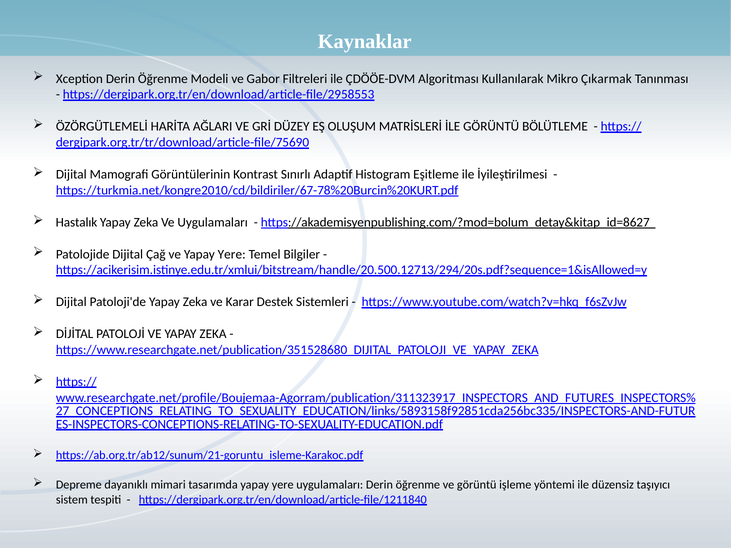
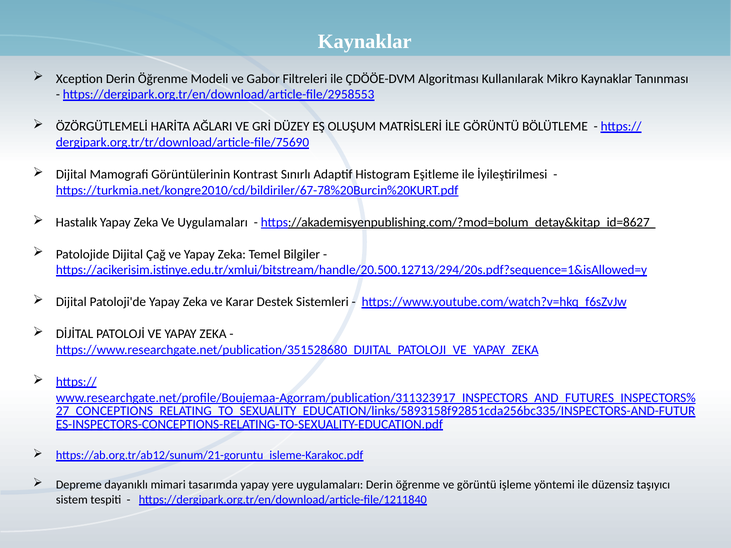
Mikro Çıkarmak: Çıkarmak -> Kaynaklar (607, 79)
Çağ ve Yapay Yere: Yere -> Zeka (232, 254)
